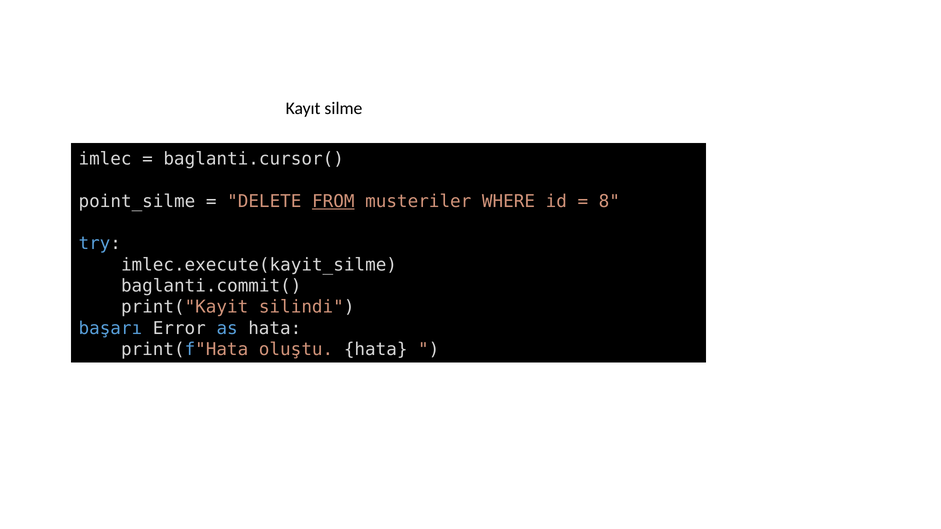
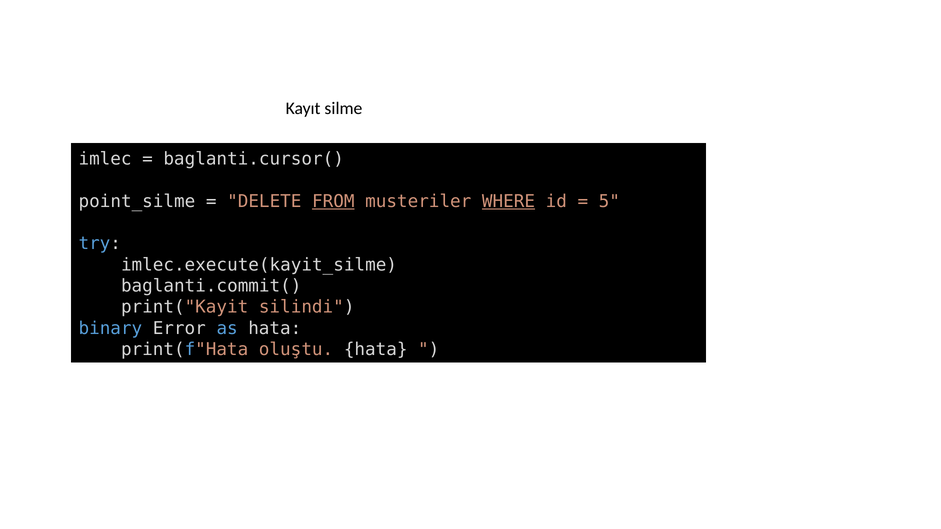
WHERE underline: none -> present (509, 201)
8: 8 -> 5 (609, 201)
başarı: başarı -> binary (110, 328)
